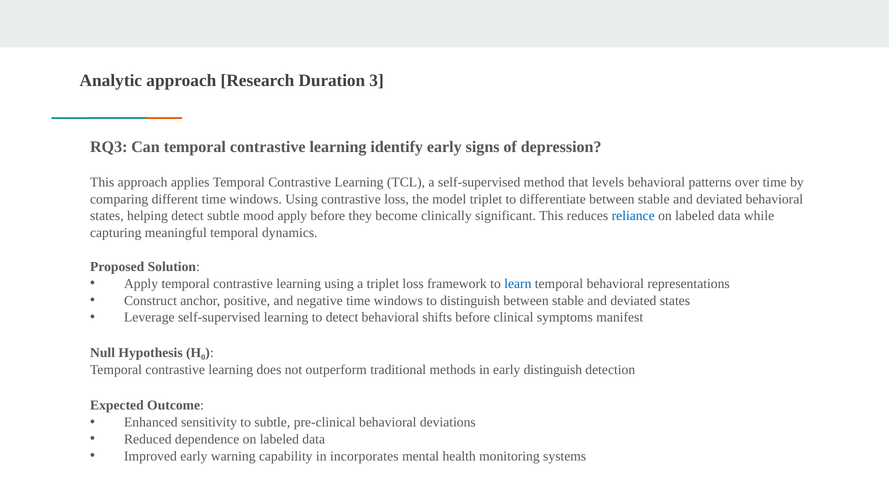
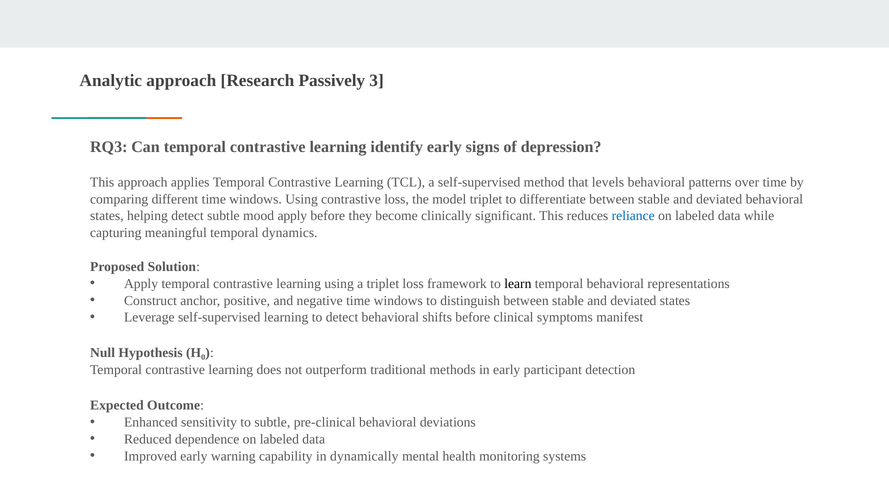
Duration: Duration -> Passively (332, 81)
learn colour: blue -> black (518, 284)
early distinguish: distinguish -> participant (553, 370)
incorporates: incorporates -> dynamically (364, 456)
